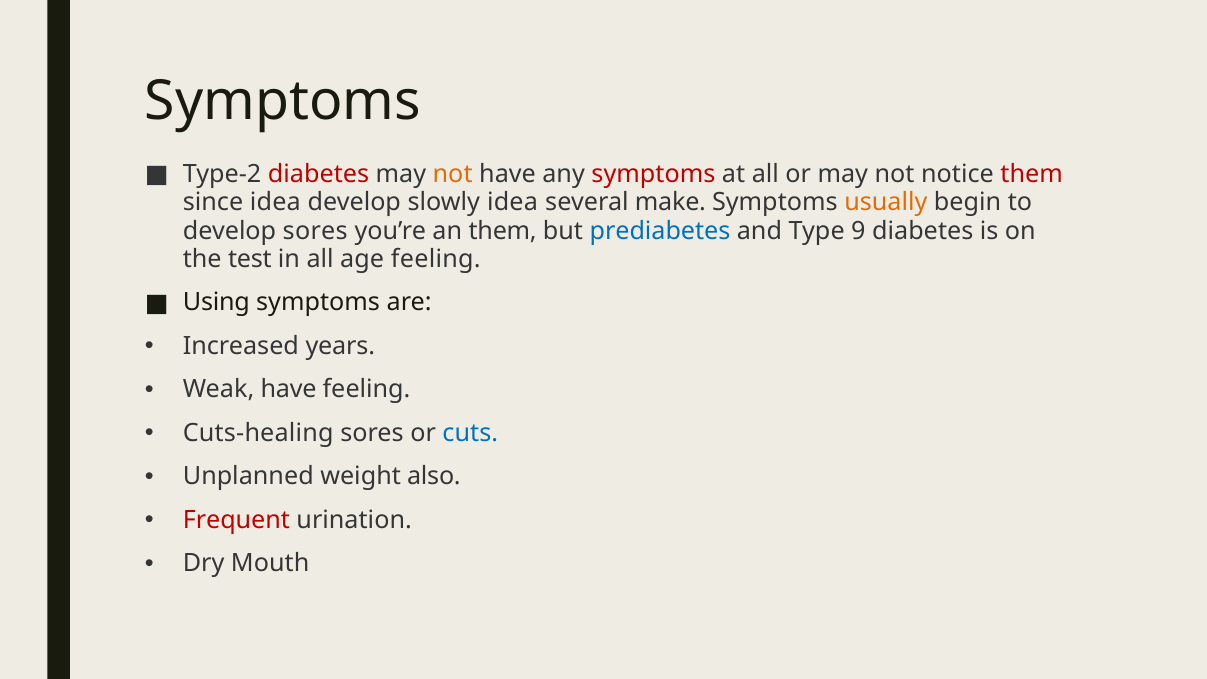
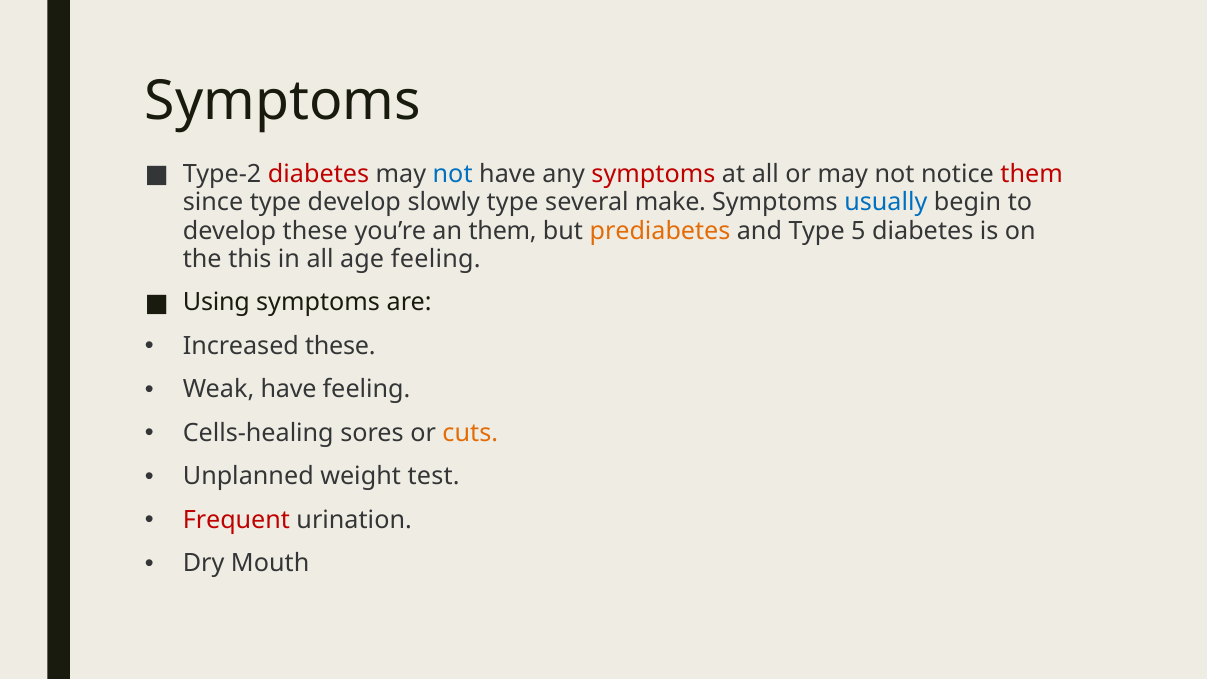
not colour: orange -> blue (453, 174)
since idea: idea -> type (275, 202)
slowly idea: idea -> type (513, 202)
usually colour: orange -> blue (886, 202)
develop sores: sores -> these (315, 231)
prediabetes colour: blue -> orange (660, 231)
9: 9 -> 5 (858, 231)
test: test -> this (250, 259)
Increased years: years -> these (340, 346)
Cuts-healing: Cuts-healing -> Cells-healing (258, 433)
cuts colour: blue -> orange (470, 433)
also: also -> test (434, 476)
